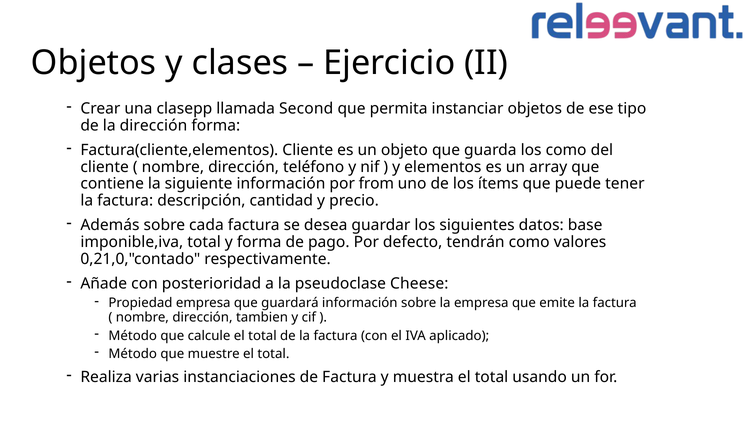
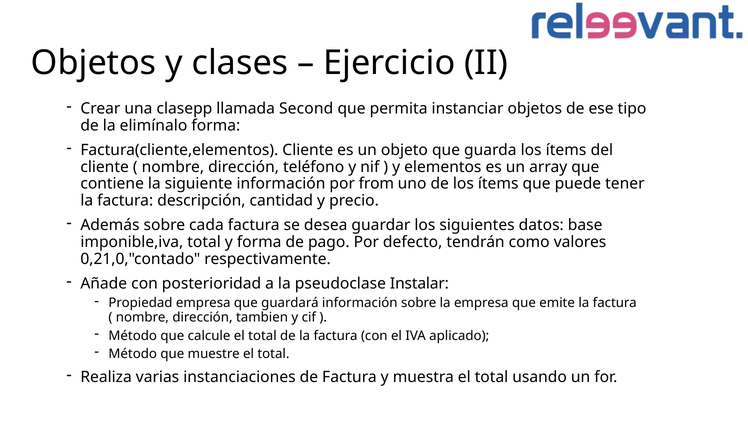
la dirección: dirección -> elimínalo (154, 125)
guarda los como: como -> ítems (566, 150)
Cheese: Cheese -> Instalar (419, 283)
